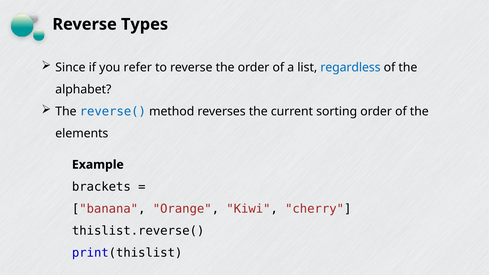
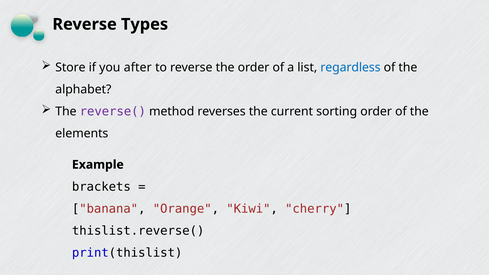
Since: Since -> Store (70, 67)
refer: refer -> after (138, 67)
reverse( colour: blue -> purple (113, 111)
